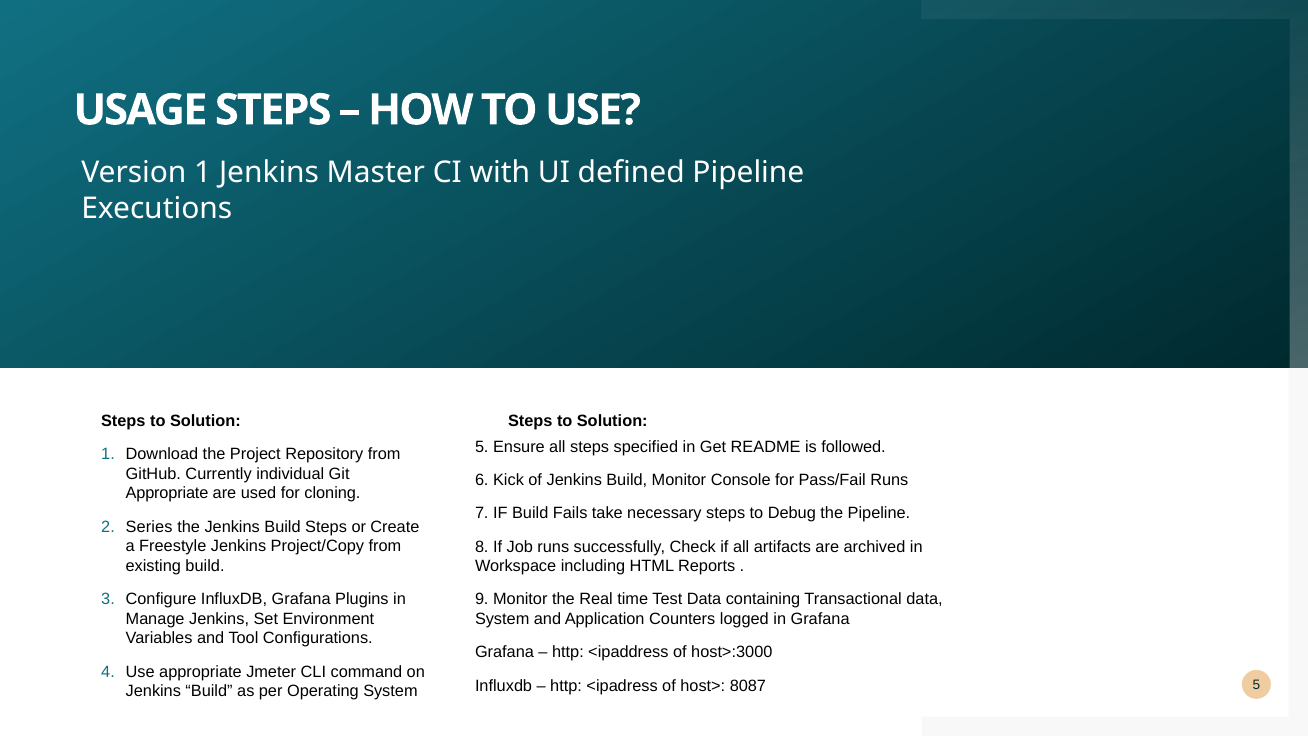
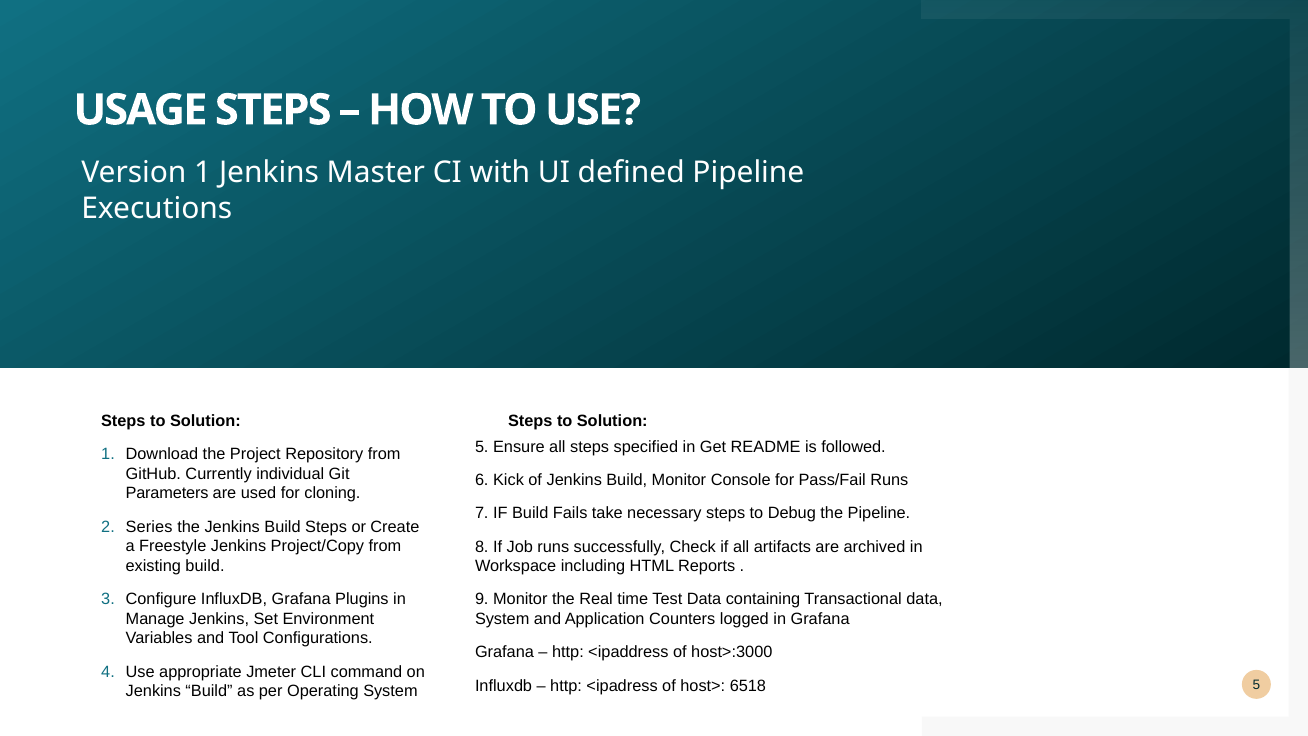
Appropriate: Appropriate -> Parameters (167, 493)
8087: 8087 -> 6518 (748, 686)
